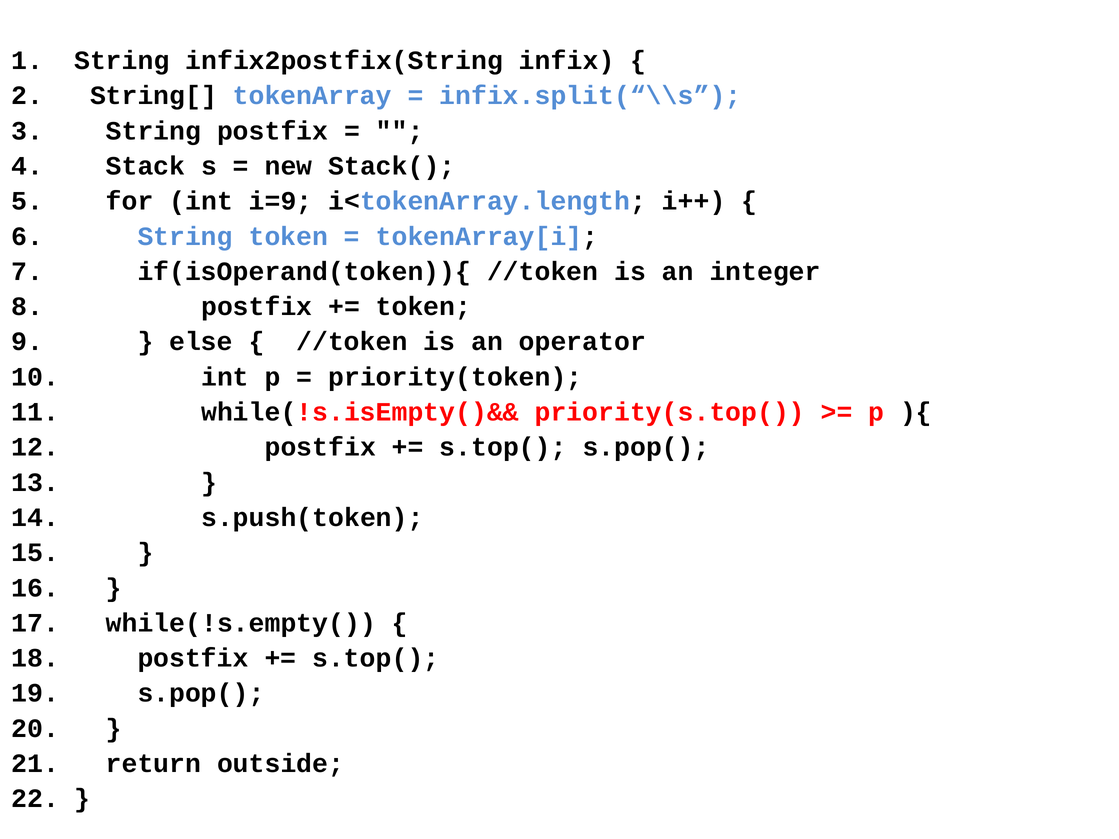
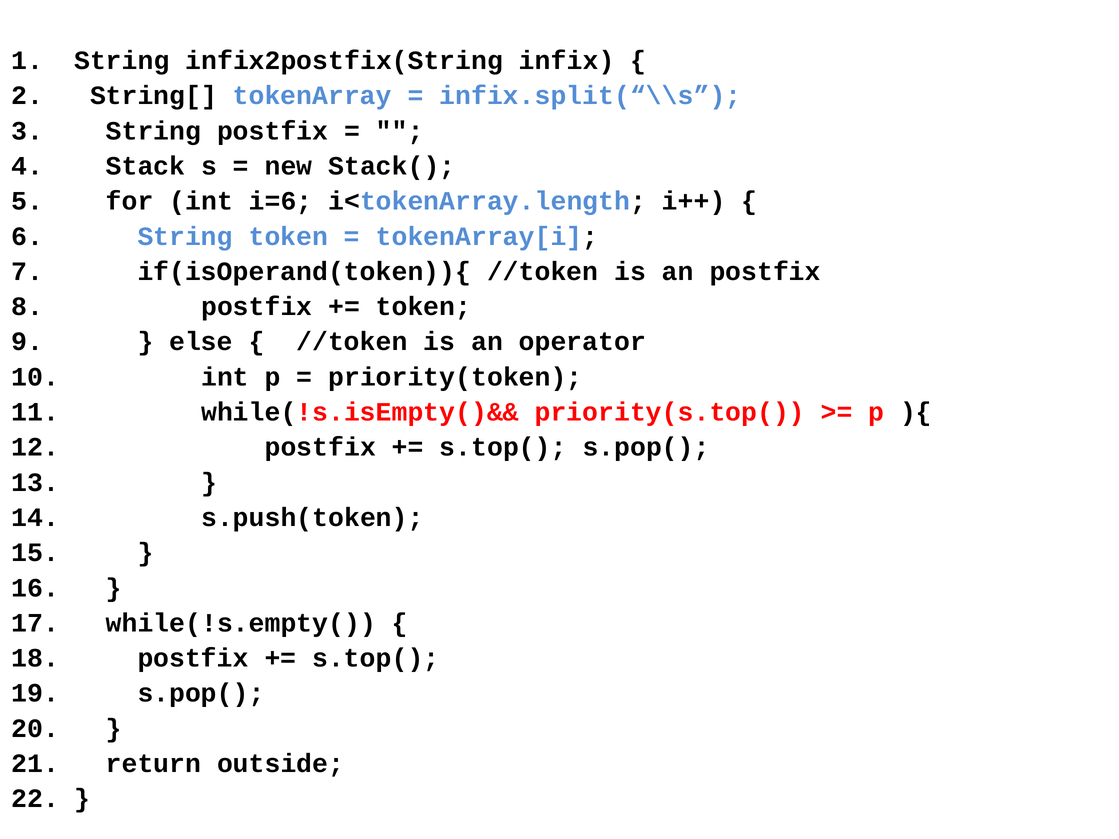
i=9: i=9 -> i=6 (281, 201)
an integer: integer -> postfix (765, 272)
